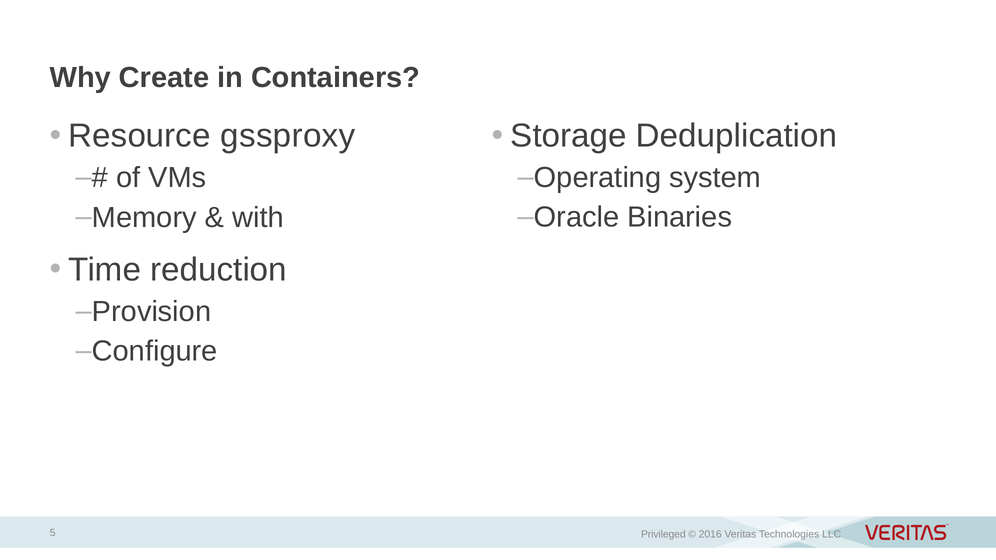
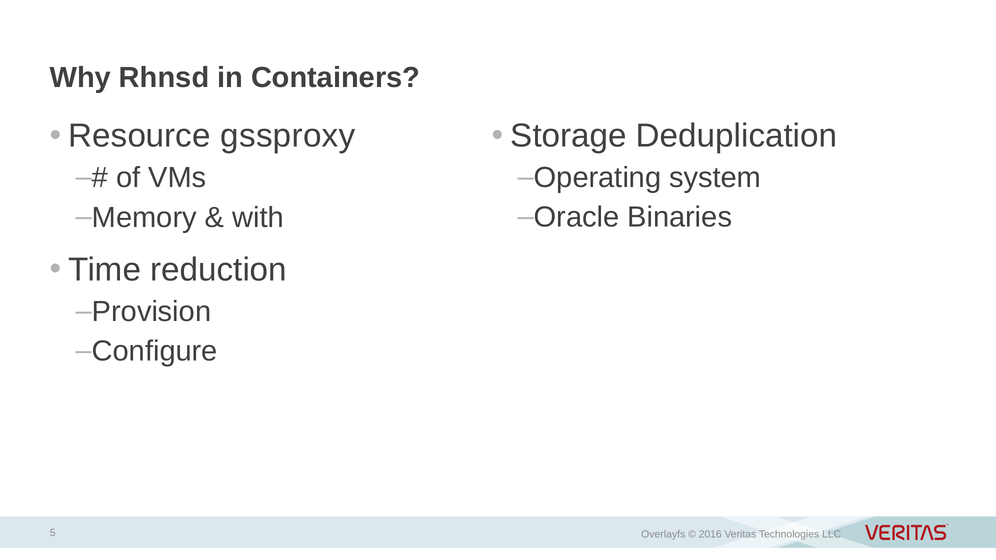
Create: Create -> Rhnsd (164, 78)
Privileged: Privileged -> Overlayfs (663, 535)
